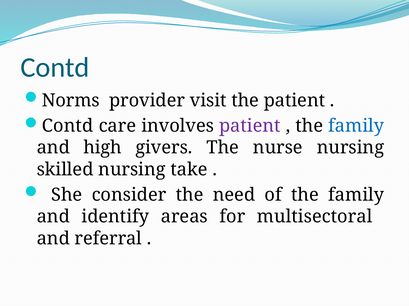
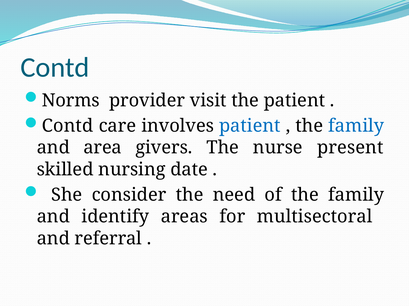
patient colour: purple -> blue (250, 126)
high: high -> area (103, 148)
nurse nursing: nursing -> present (350, 148)
take: take -> date (189, 170)
